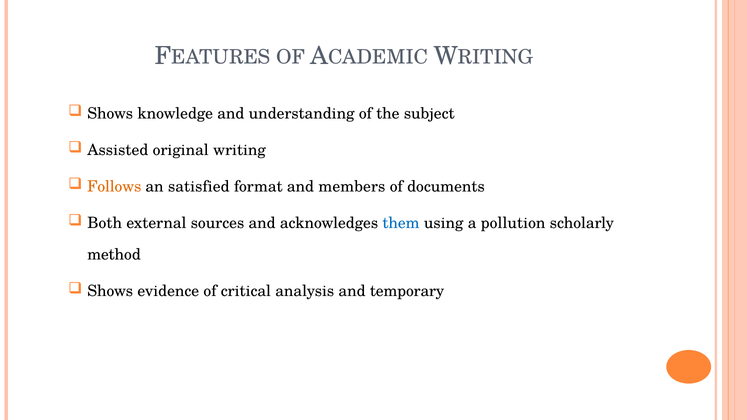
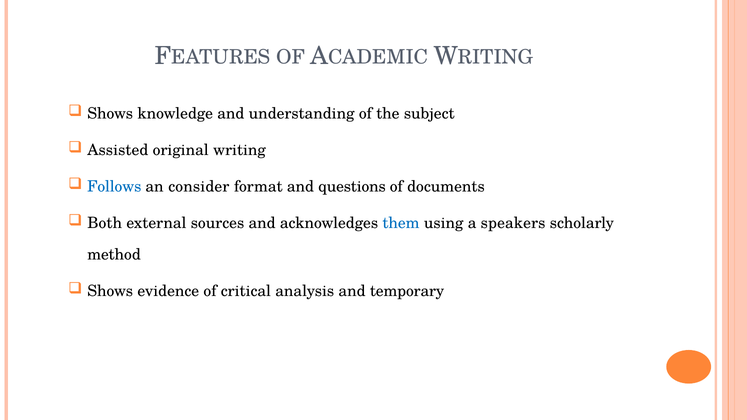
Follows colour: orange -> blue (114, 187)
satisfied: satisfied -> consider (199, 187)
members: members -> questions (352, 187)
pollution: pollution -> speakers (513, 223)
